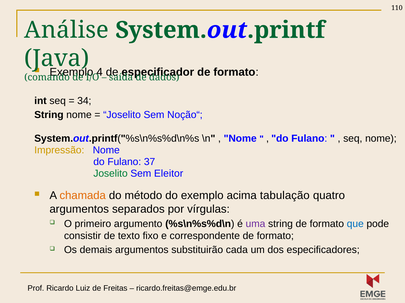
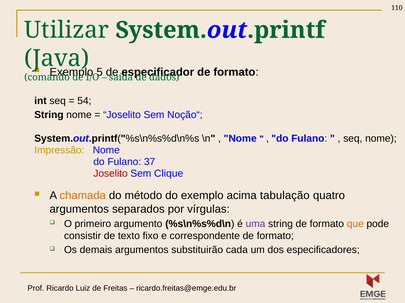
Análise: Análise -> Utilizar (67, 30)
4: 4 -> 5 (100, 72)
34: 34 -> 54 (84, 101)
Joselito colour: green -> red (111, 174)
Eleitor: Eleitor -> Clique (169, 174)
que colour: blue -> orange (355, 224)
